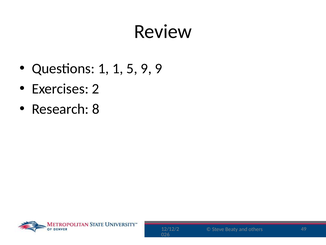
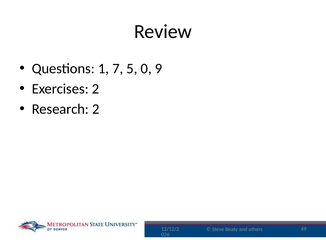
1 1: 1 -> 7 (118, 68)
5 9: 9 -> 0 (146, 68)
Research 8: 8 -> 2 (96, 109)
